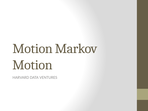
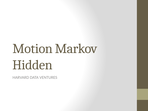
Motion: Motion -> Hidden (32, 65)
